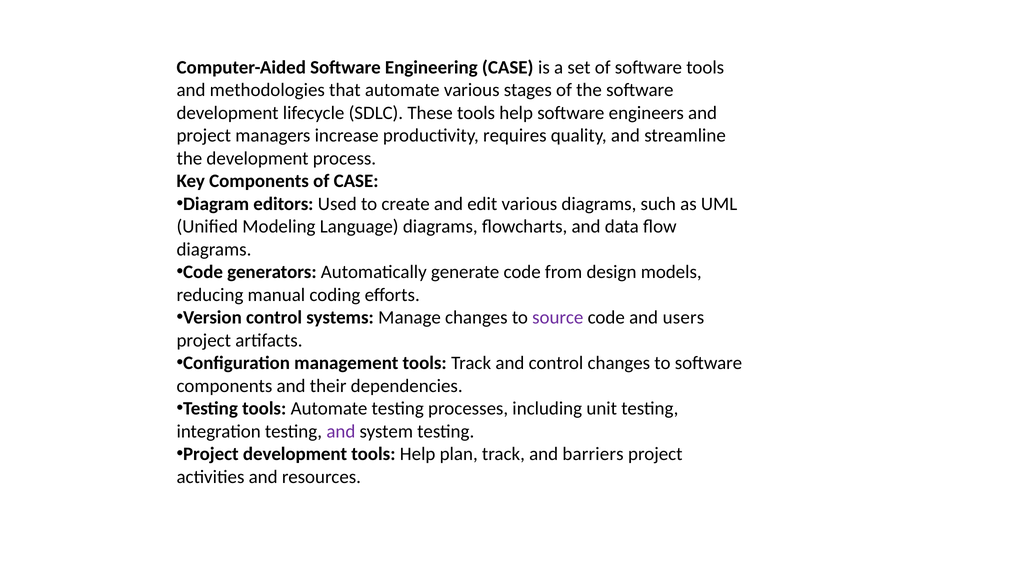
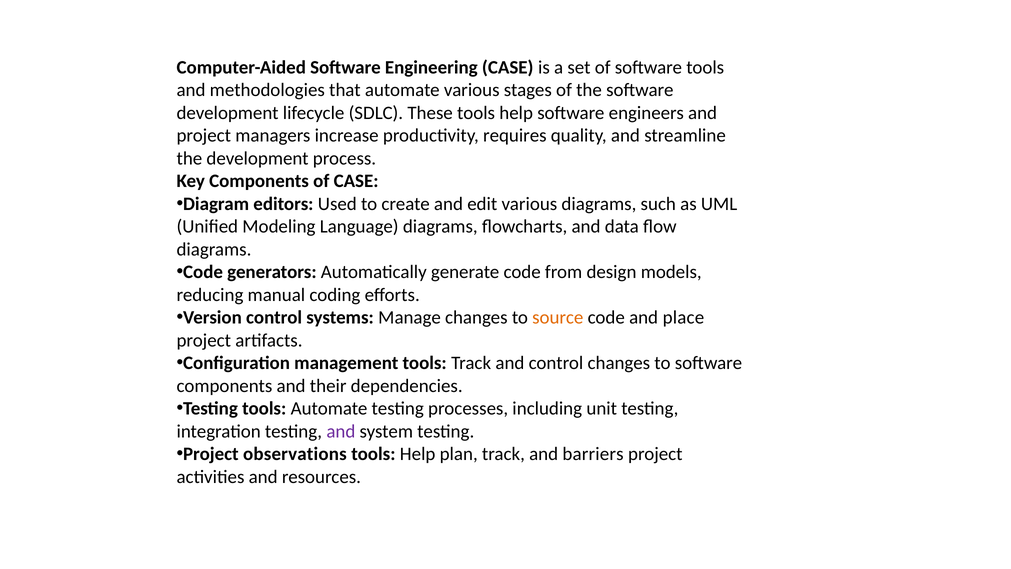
source colour: purple -> orange (558, 317)
users: users -> place (683, 317)
Project development: development -> observations (295, 454)
